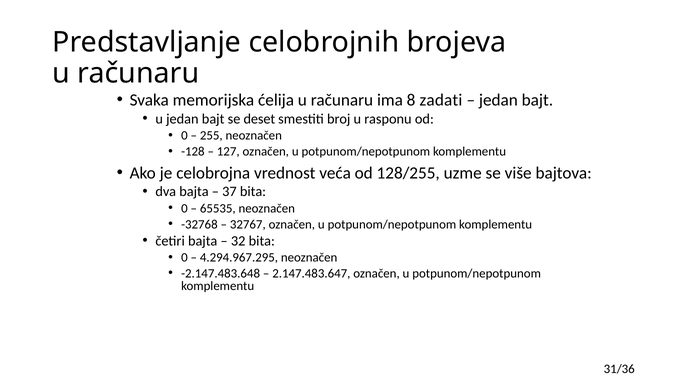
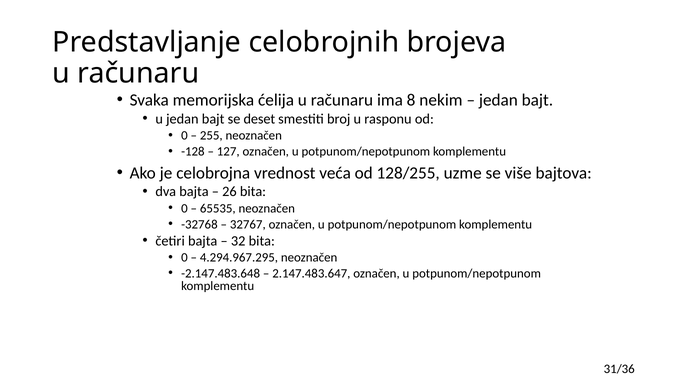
zadati: zadati -> nekim (441, 100)
37: 37 -> 26 (229, 192)
